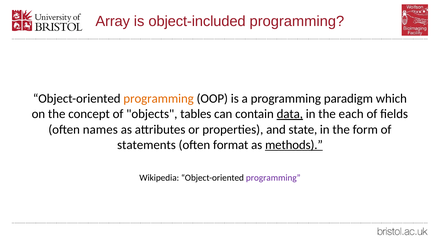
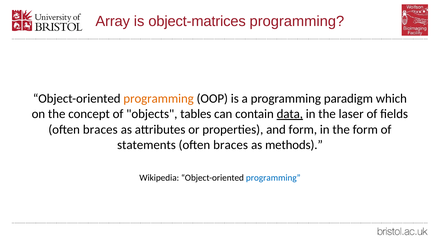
object-included: object-included -> object-matrices (197, 21)
each: each -> laser (351, 114)
names: names -> braces (100, 129)
and state: state -> form (303, 129)
format: format -> braces (231, 145)
methods underline: present -> none (294, 145)
programming colour: purple -> blue (273, 177)
